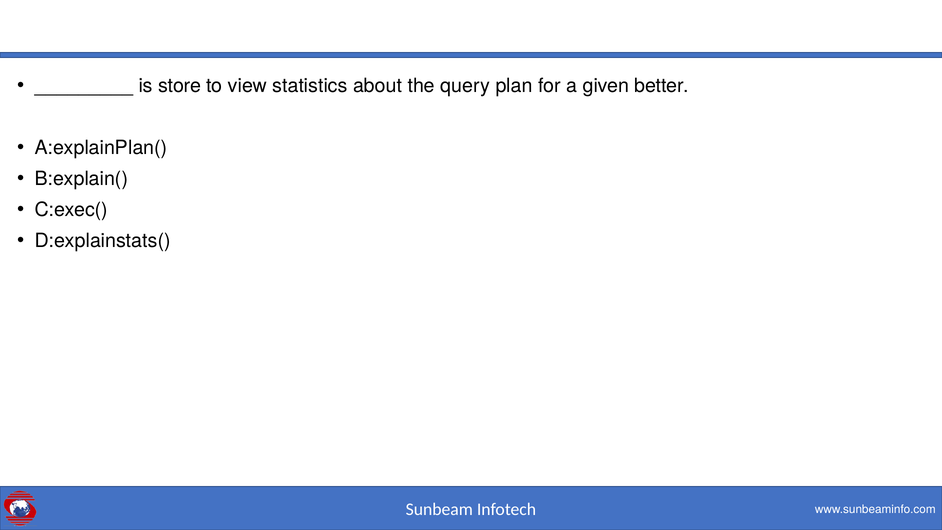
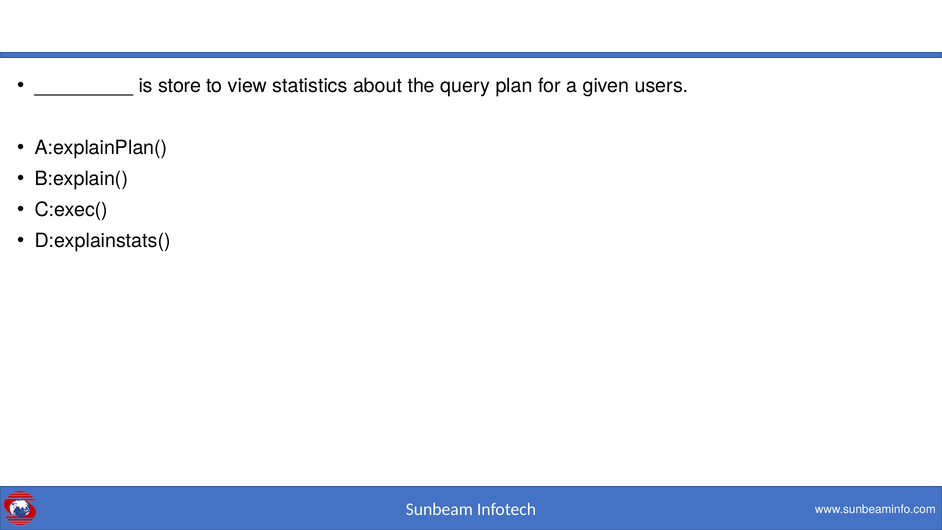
better: better -> users (662, 86)
